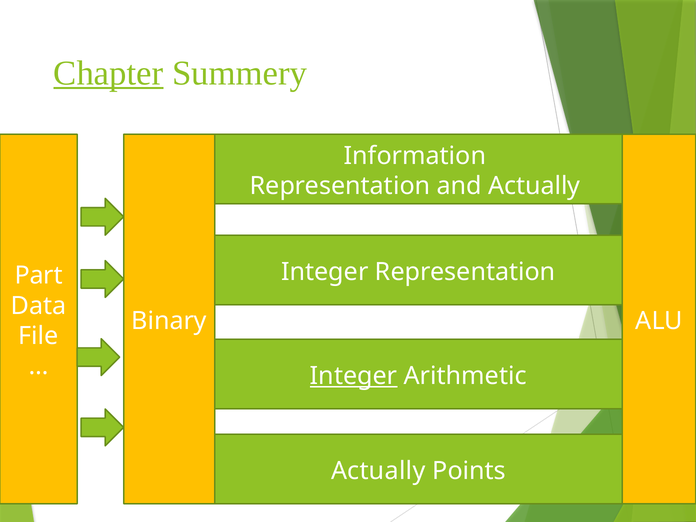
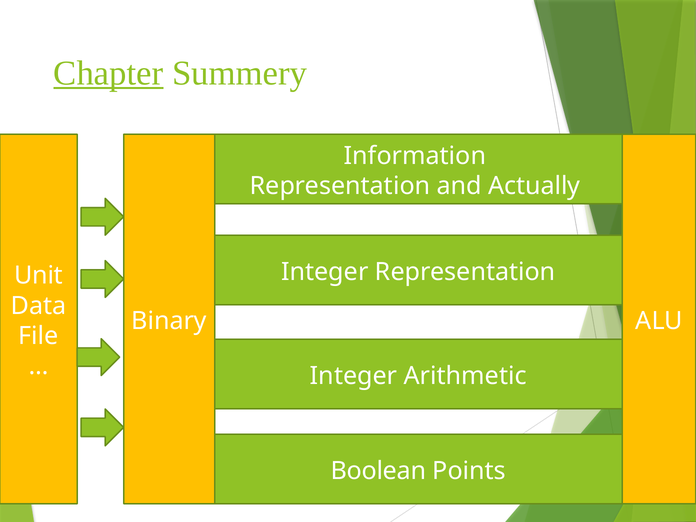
Part: Part -> Unit (39, 276)
Integer underline: present -> none (354, 376)
Actually: Actually -> Boolean (378, 471)
